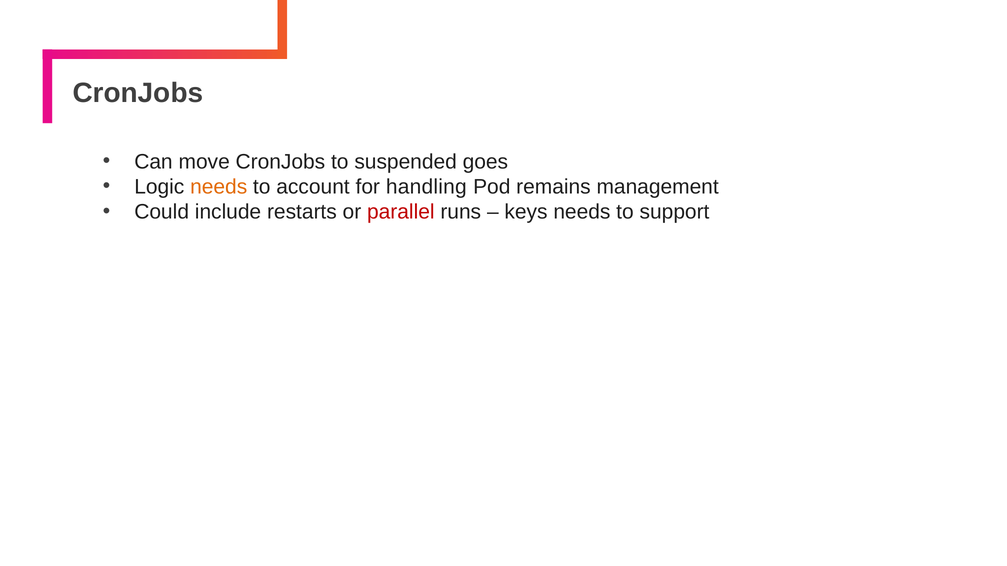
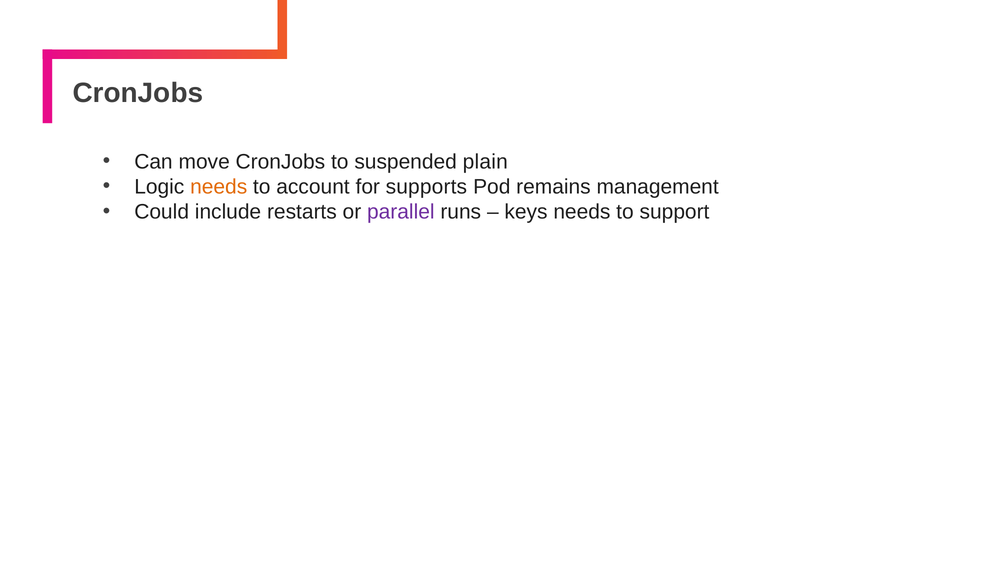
goes: goes -> plain (485, 162)
handling: handling -> supports (426, 187)
parallel colour: red -> purple (401, 212)
